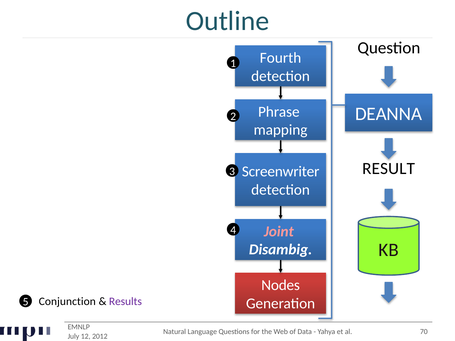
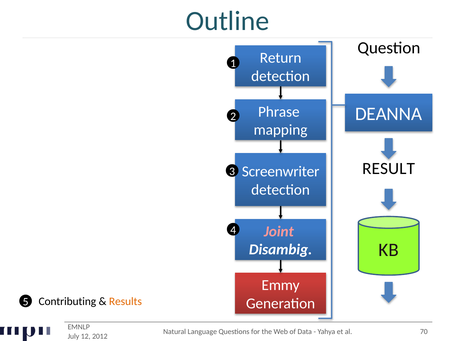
Fourth: Fourth -> Return (281, 58)
Nodes: Nodes -> Emmy (281, 285)
Conjunction: Conjunction -> Contributing (67, 302)
Results colour: purple -> orange (125, 302)
